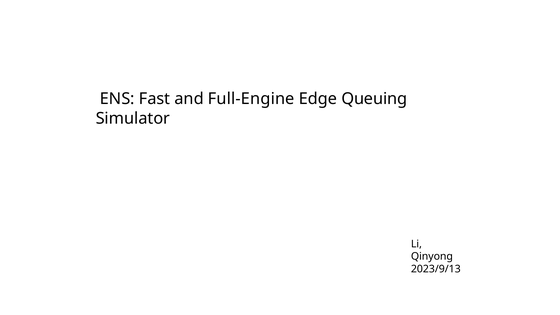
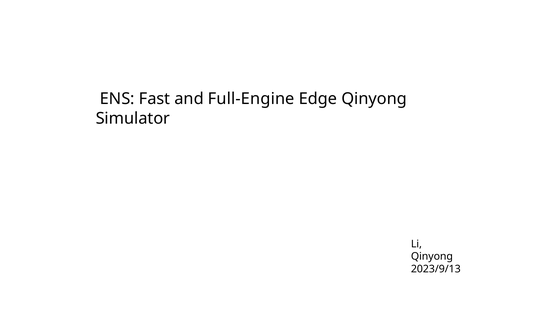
Edge Queuing: Queuing -> Qinyong (374, 99)
